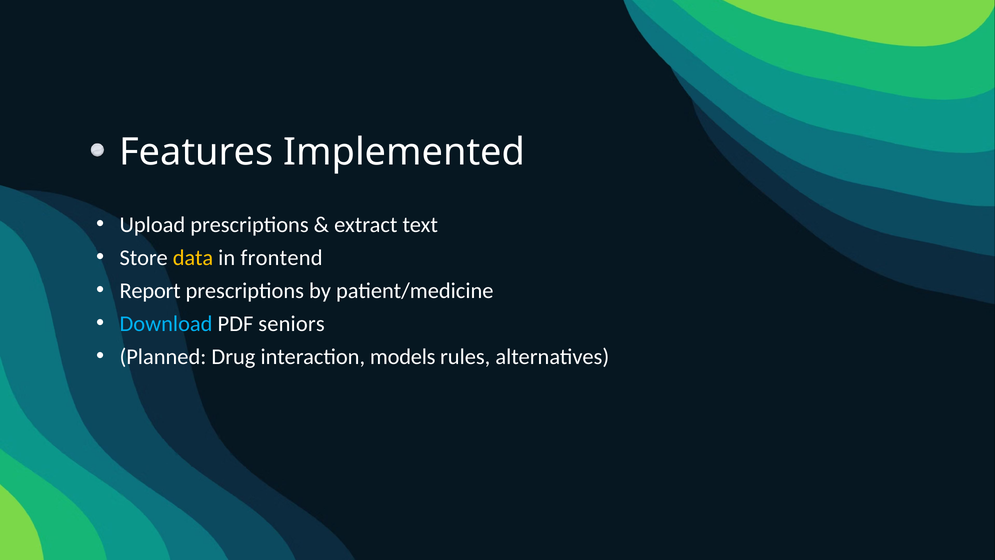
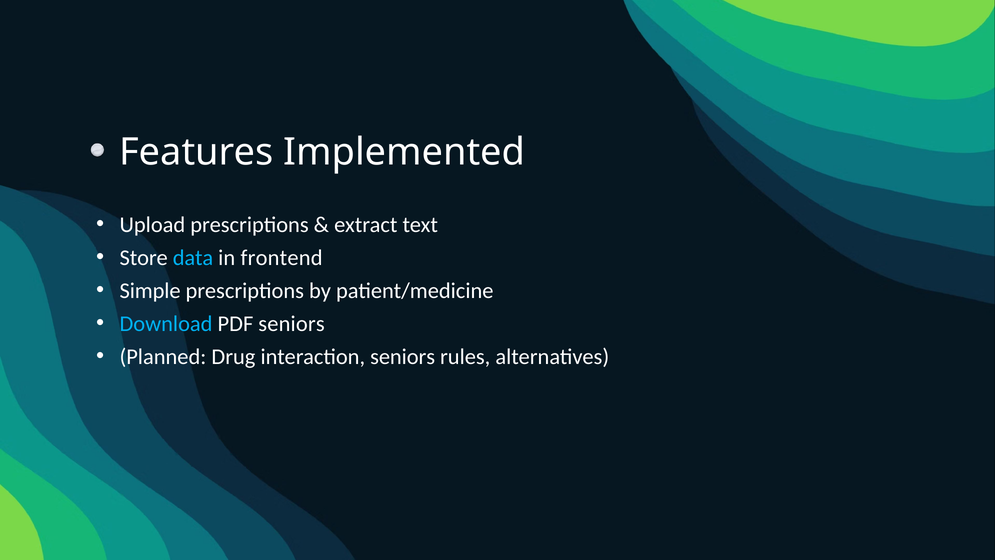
data colour: yellow -> light blue (193, 258)
Report: Report -> Simple (150, 291)
interaction models: models -> seniors (403, 357)
